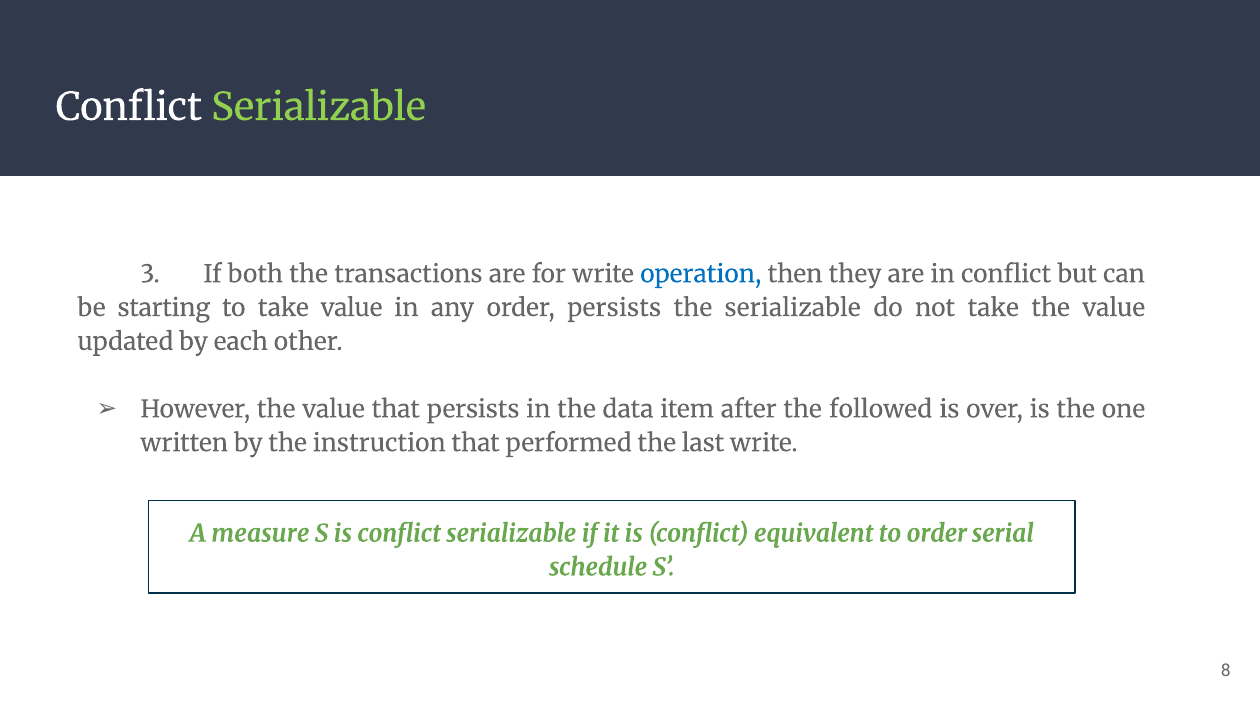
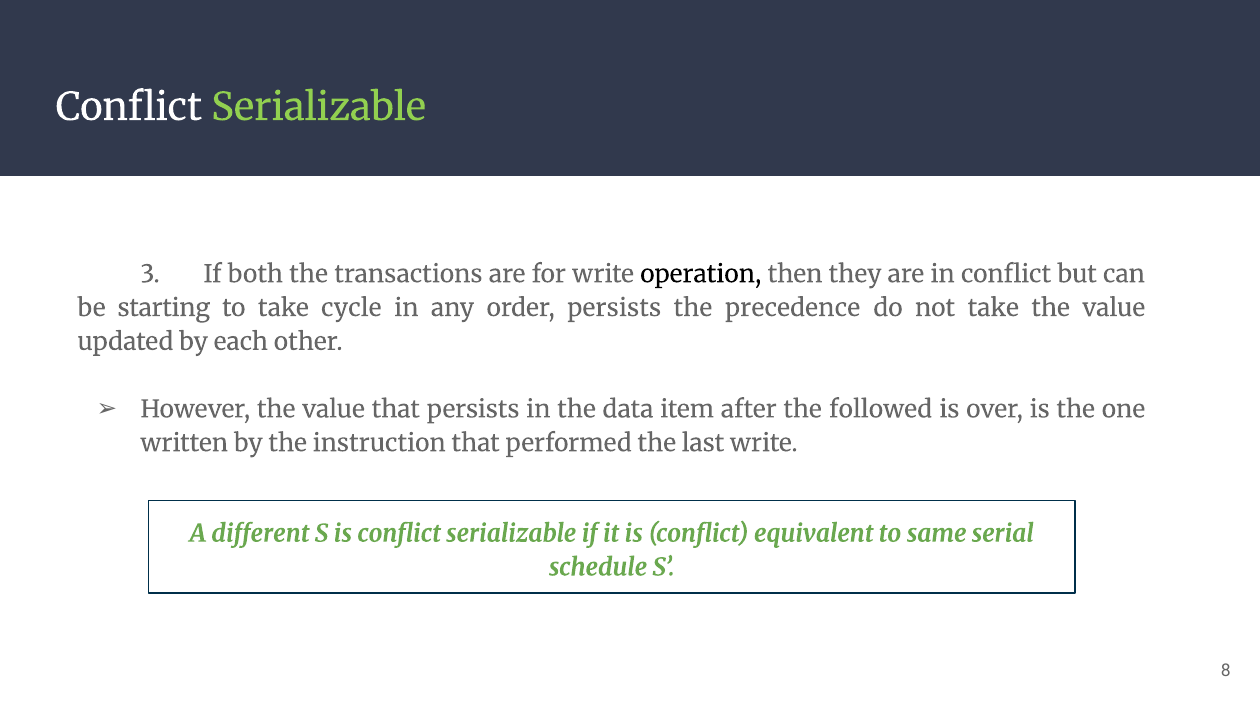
operation colour: blue -> black (701, 274)
take value: value -> cycle (351, 308)
the serializable: serializable -> precedence (793, 308)
measure: measure -> different (260, 533)
to order: order -> same (937, 533)
